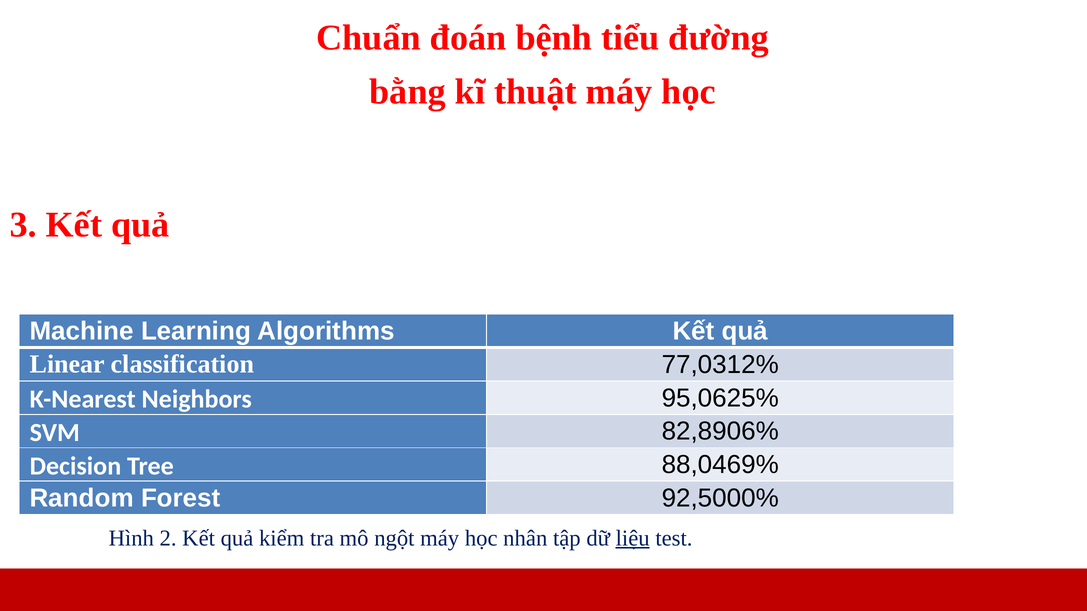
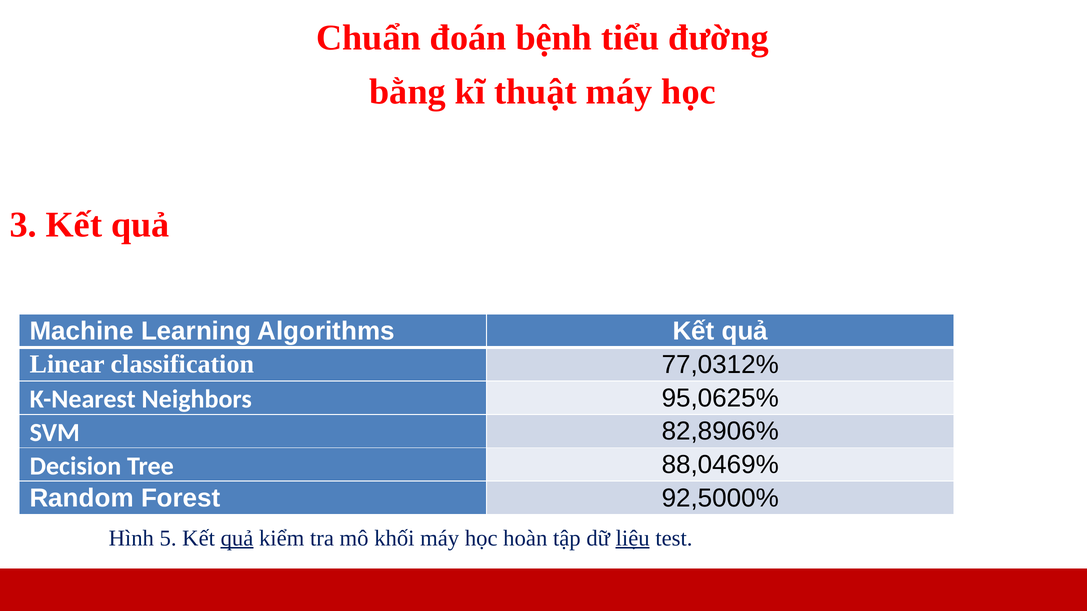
2: 2 -> 5 (168, 538)
quả underline: none -> present (237, 538)
ngột: ngột -> khối (394, 538)
nhân: nhân -> hoàn (525, 538)
